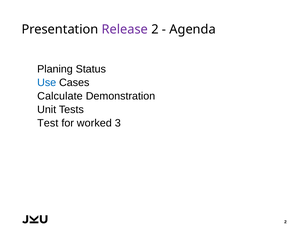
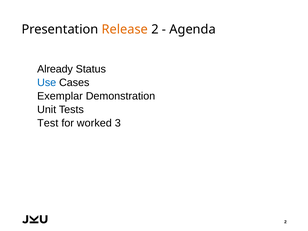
Release colour: purple -> orange (125, 29)
Planing: Planing -> Already (55, 69)
Calculate: Calculate -> Exemplar (60, 96)
